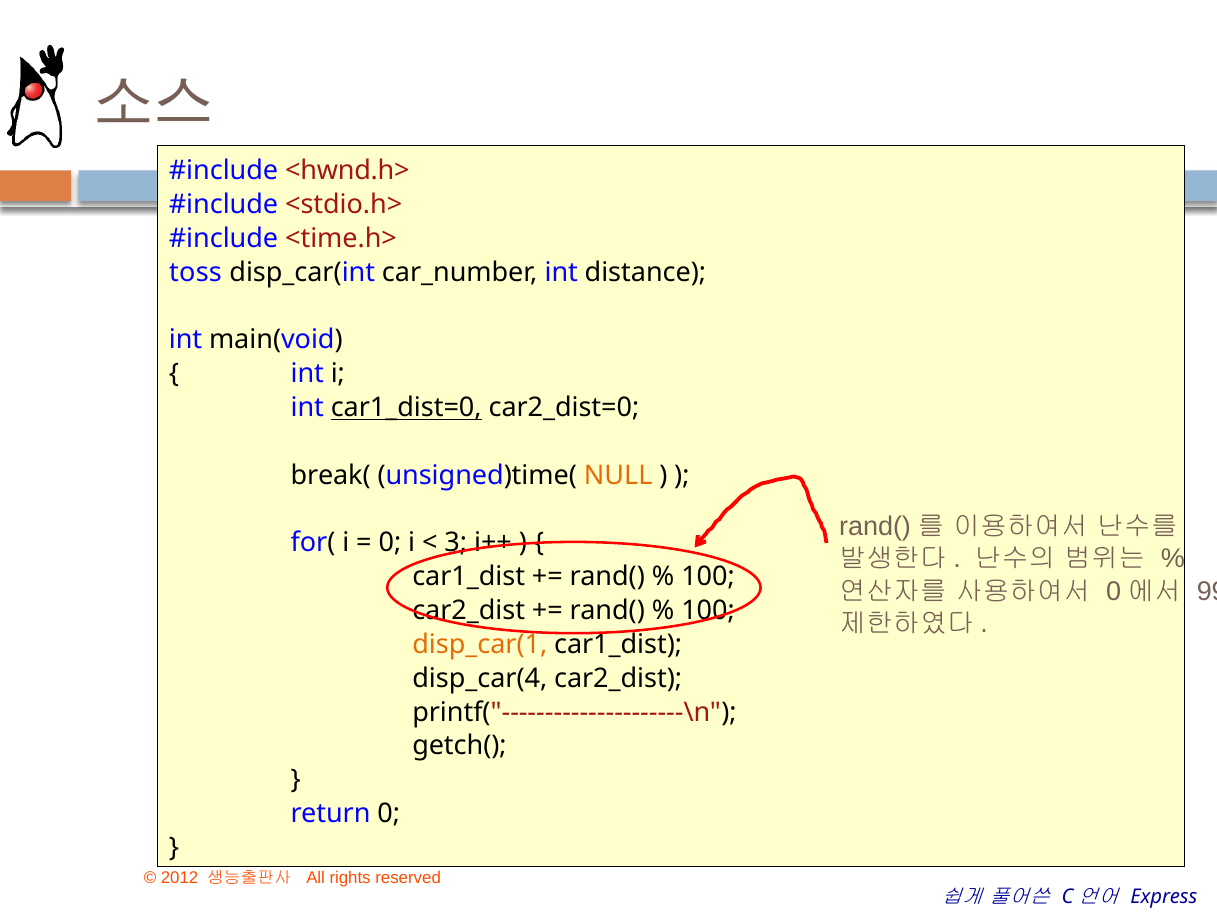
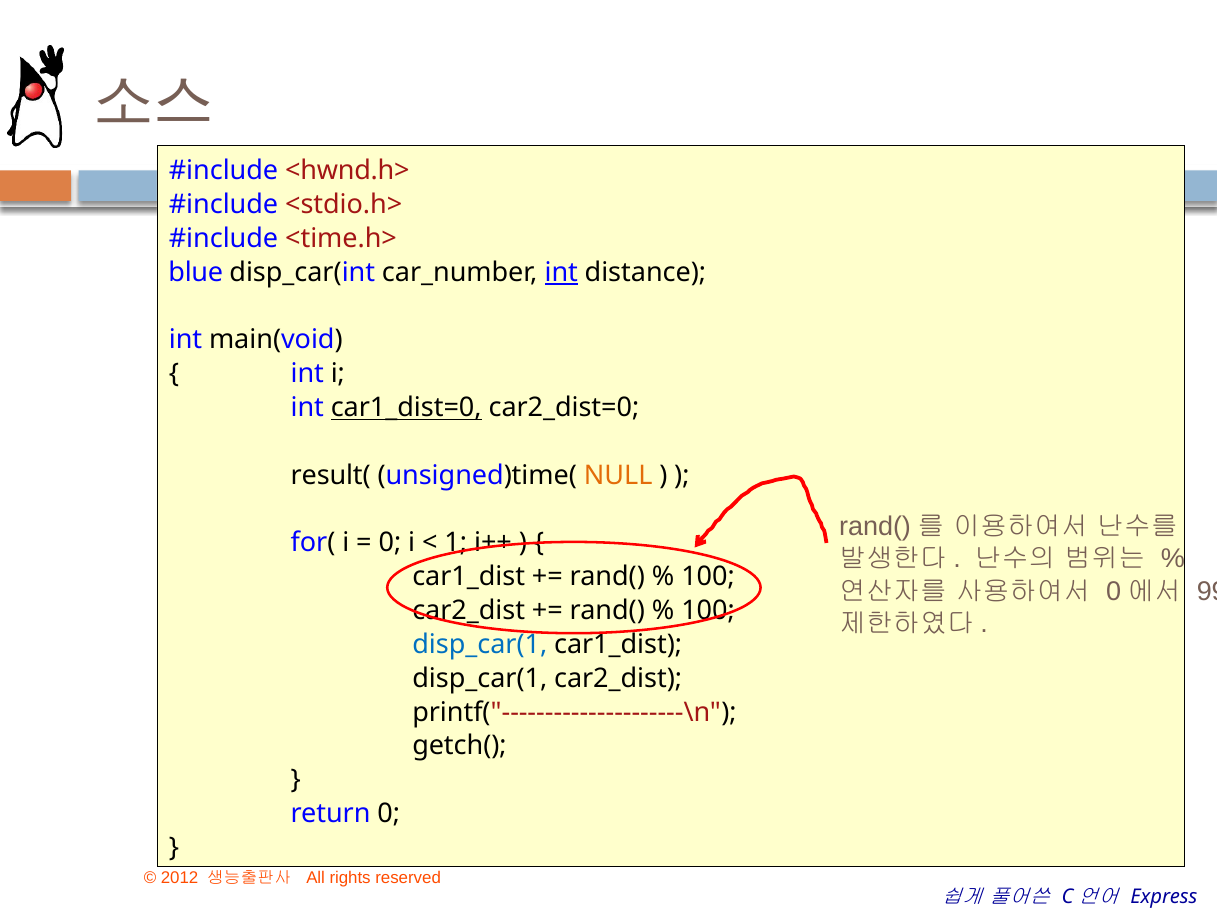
toss: toss -> blue (196, 272)
int underline: none -> present (561, 272)
break(: break( -> result( (331, 475)
3: 3 -> 1 (456, 543)
disp_car(1 colour: orange -> blue (480, 644)
disp_car(4: disp_car(4 -> disp_car(1 (480, 678)
